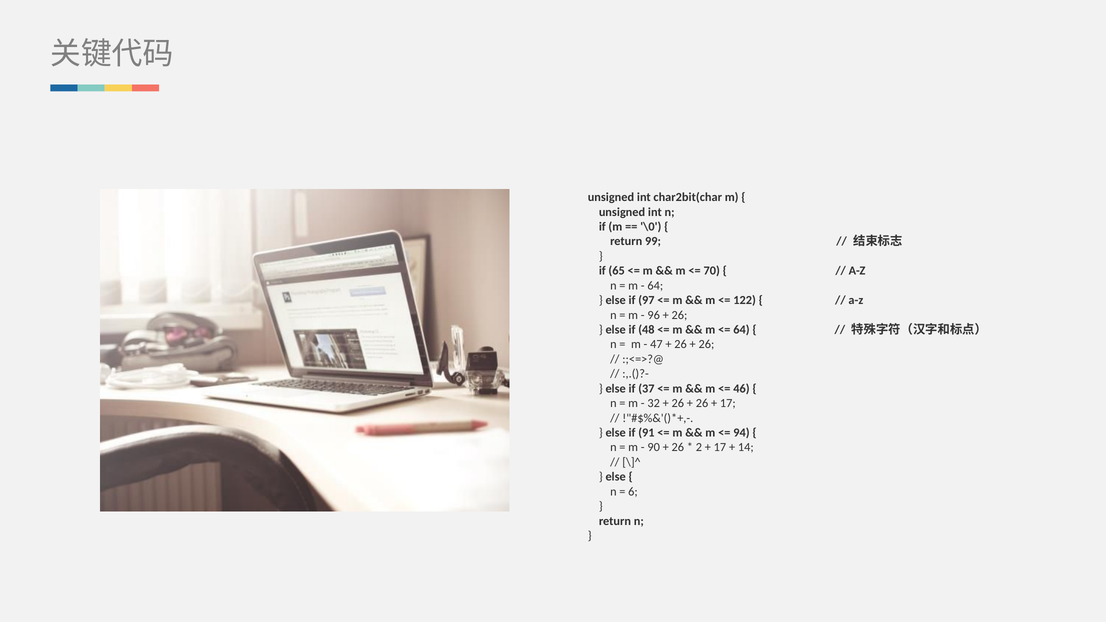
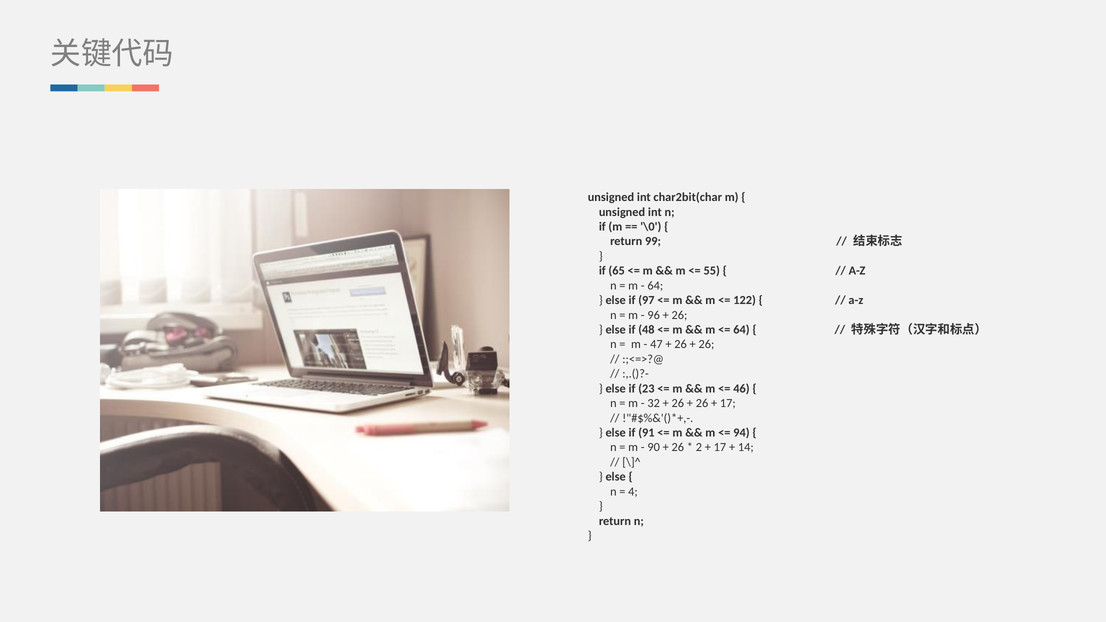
70: 70 -> 55 (712, 271)
37: 37 -> 23 (646, 389)
6: 6 -> 4 (633, 492)
